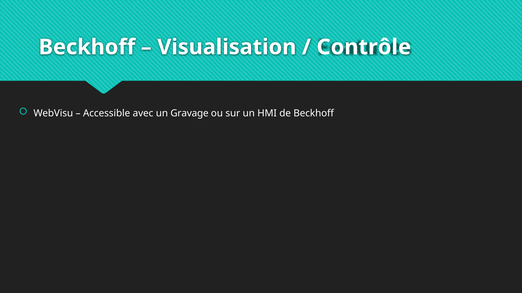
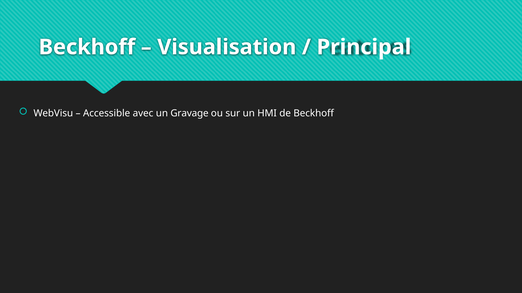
Contrôle: Contrôle -> Principal (364, 47)
